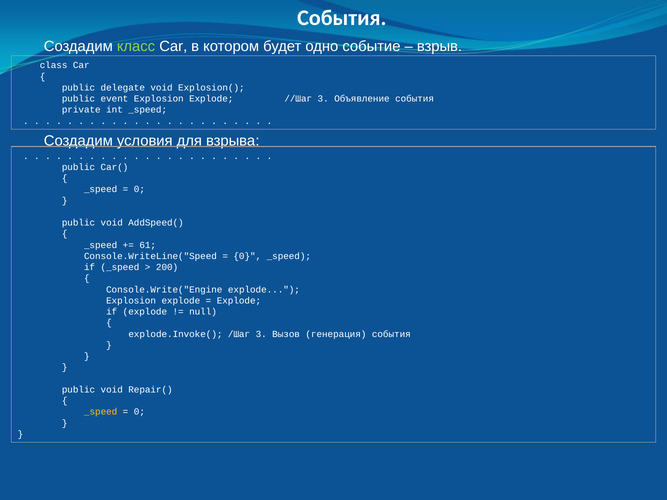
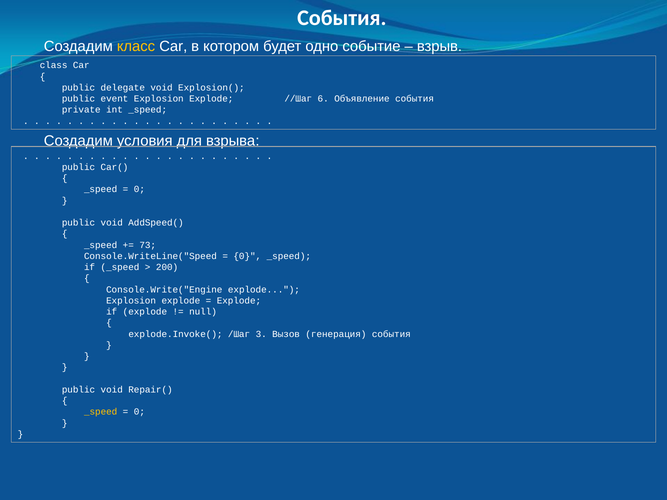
класс colour: light green -> yellow (136, 47)
//Шаг 3: 3 -> 6 (323, 99)
61: 61 -> 73 (148, 245)
